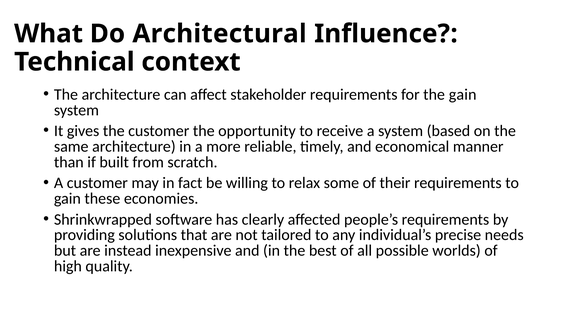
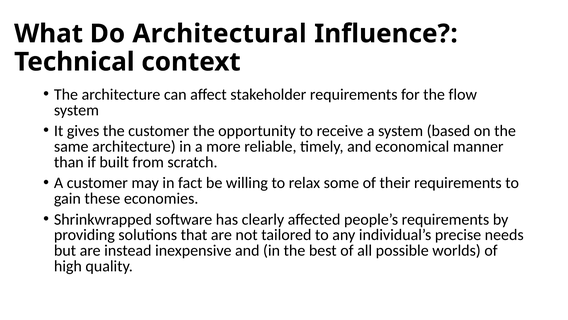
the gain: gain -> flow (463, 94)
